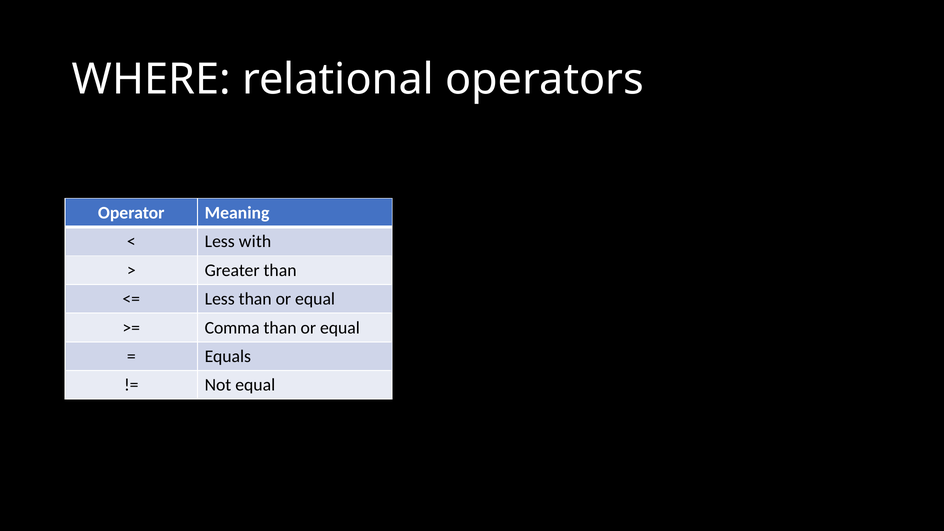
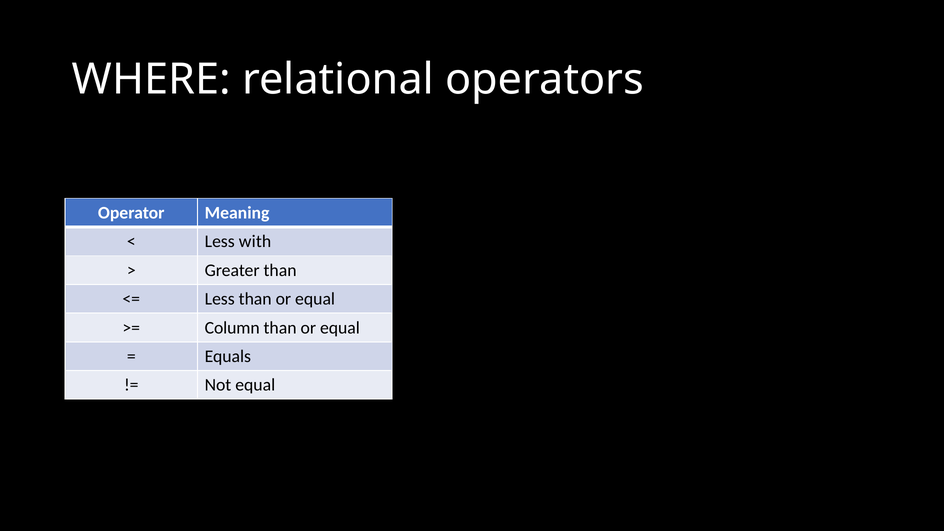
Comma: Comma -> Column (232, 328)
